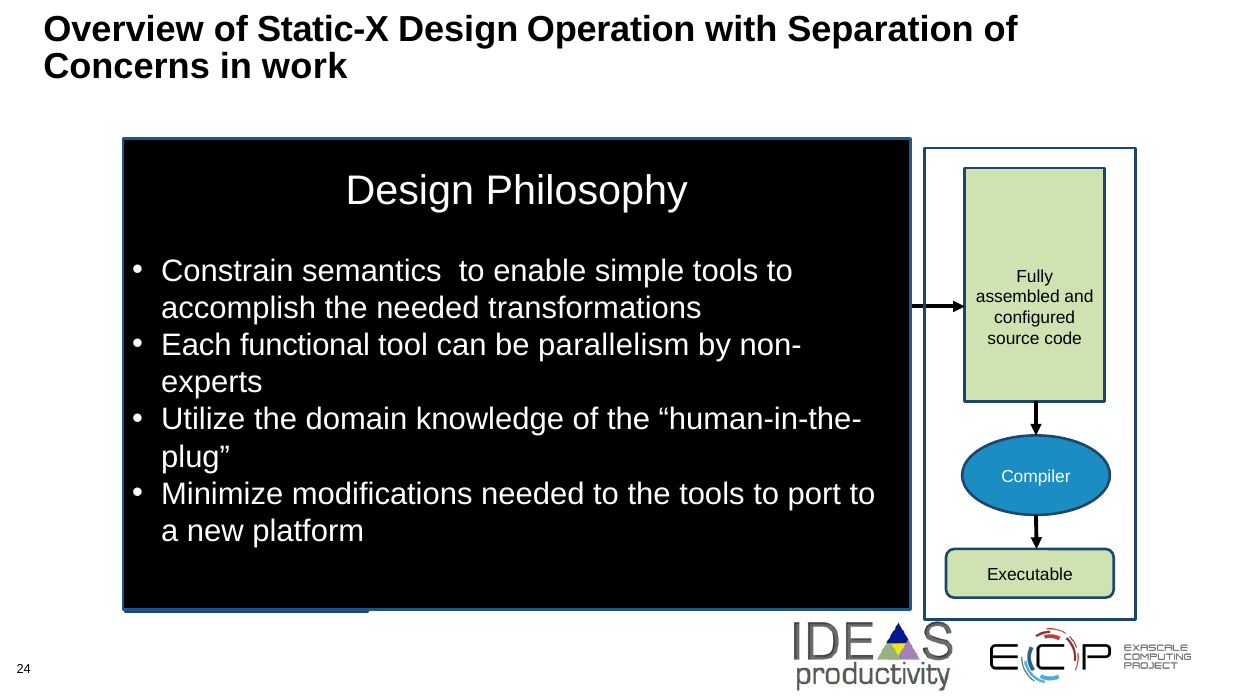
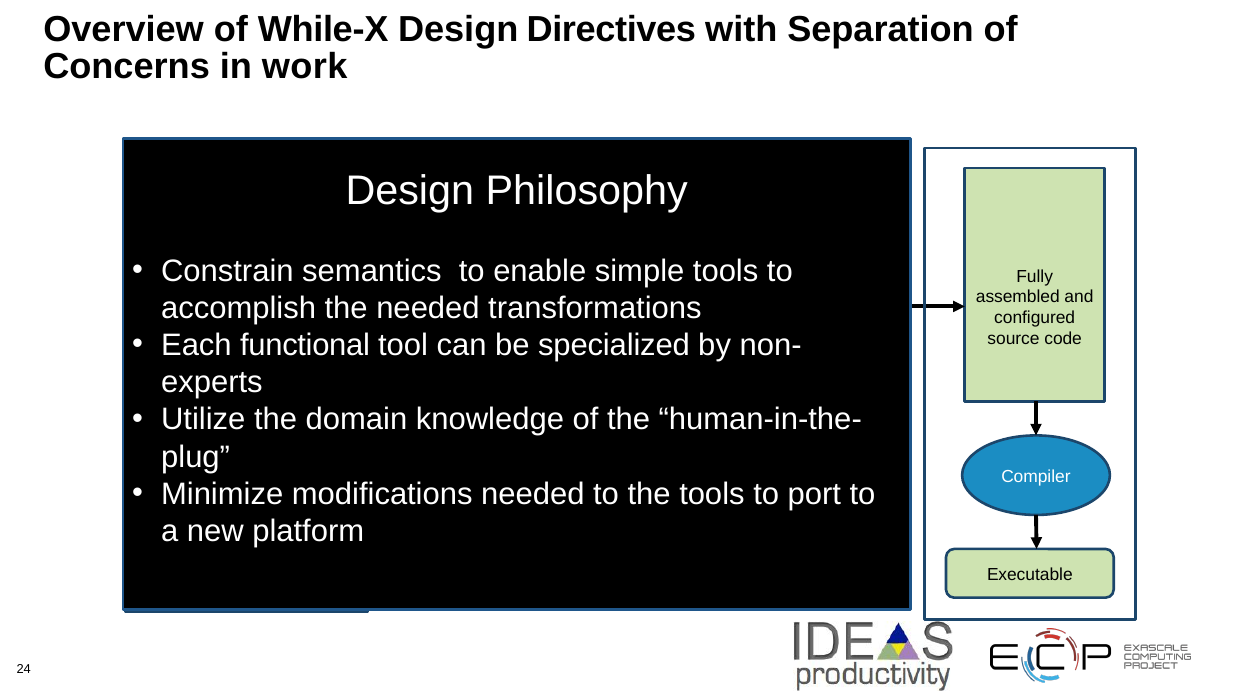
Static-X: Static-X -> While-X (323, 30)
Design Operation: Operation -> Directives (611, 30)
parallelism: parallelism -> specialized (614, 345)
